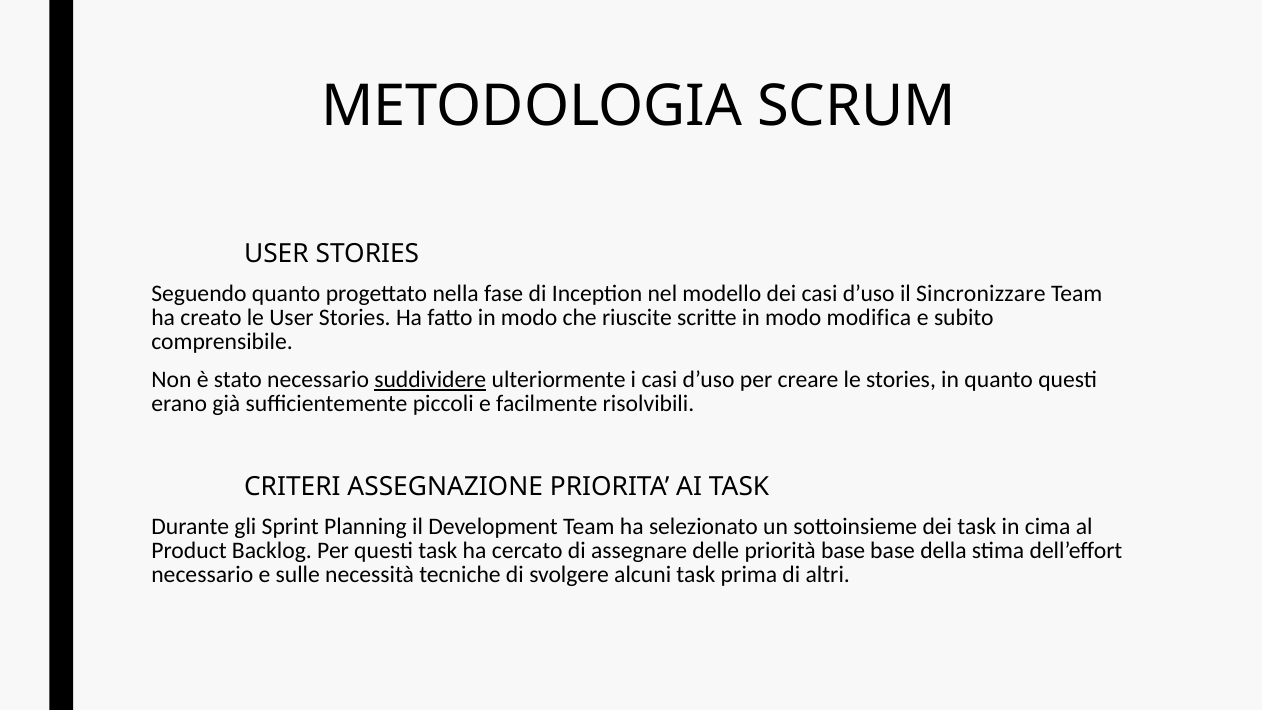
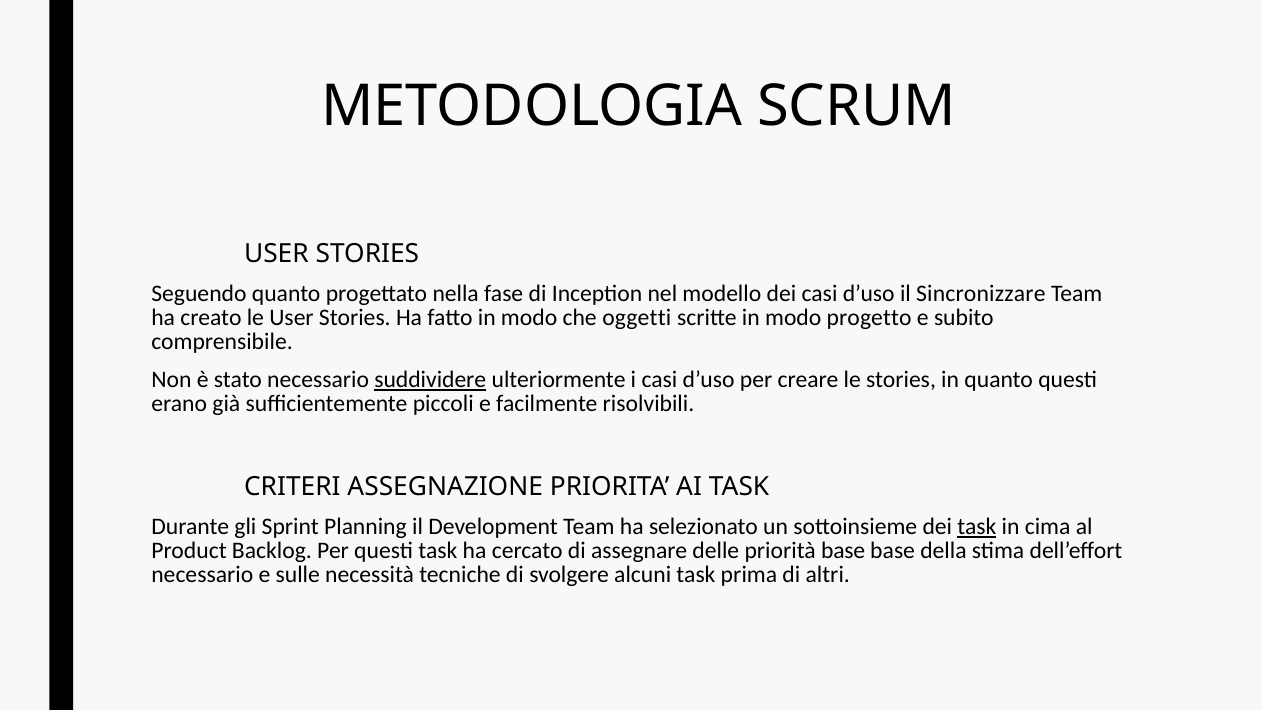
riuscite: riuscite -> oggetti (637, 318)
modifica: modifica -> progetto (869, 318)
task underline: none -> present (977, 527)
